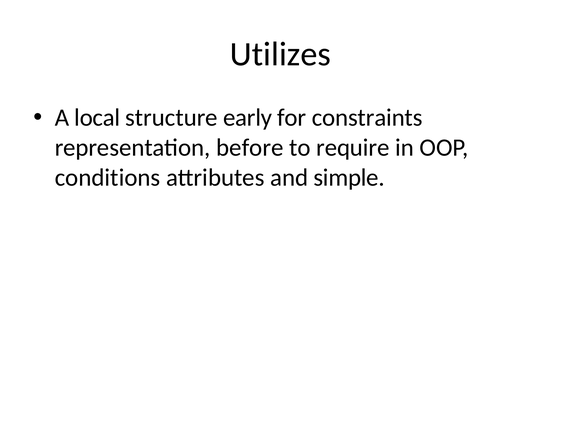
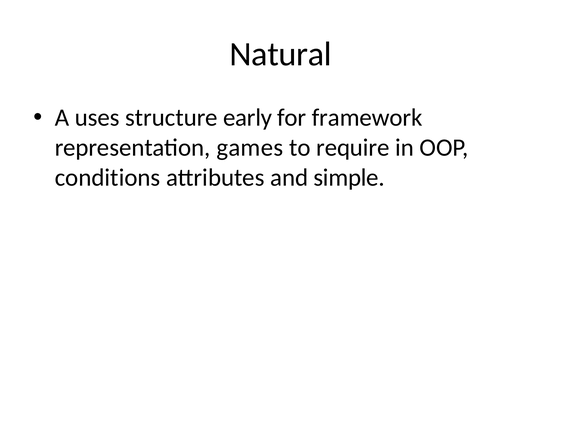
Utilizes: Utilizes -> Natural (281, 54)
local: local -> uses (97, 118)
constraints: constraints -> framework (367, 118)
before: before -> games (250, 148)
